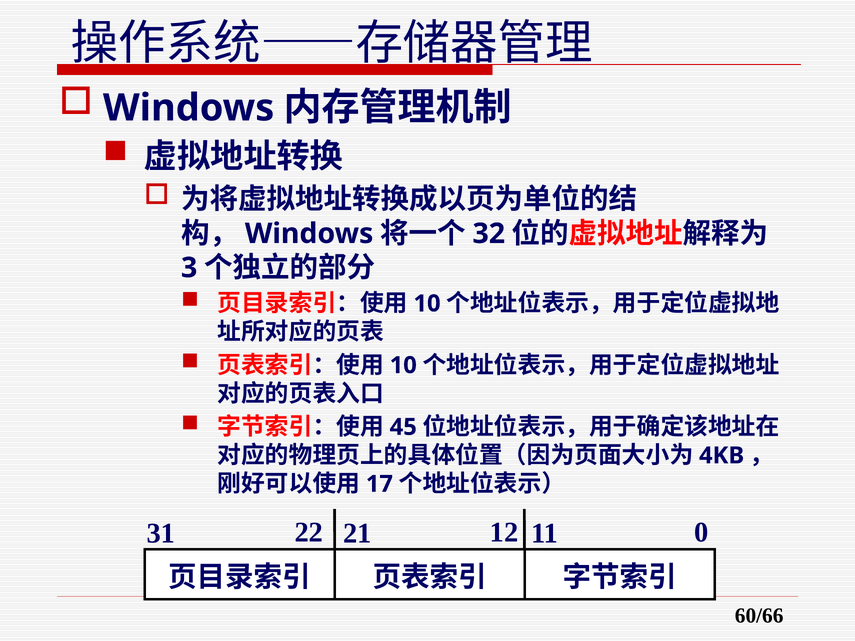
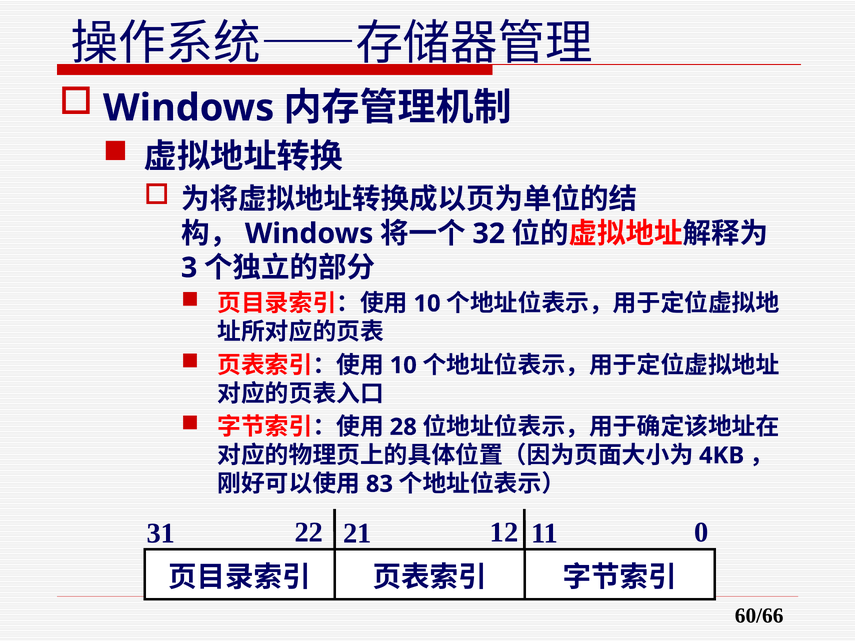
45: 45 -> 28 (403, 427)
17: 17 -> 83 (379, 484)
